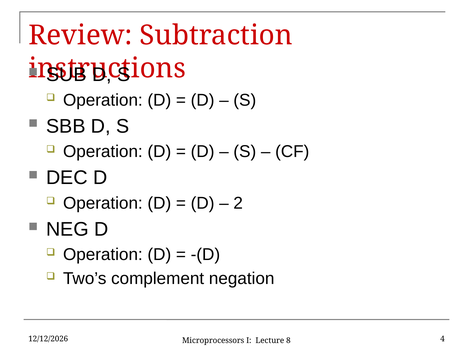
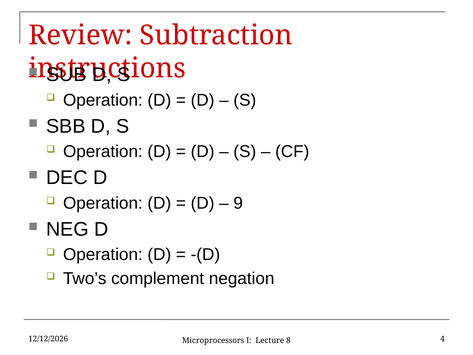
2: 2 -> 9 (238, 203)
